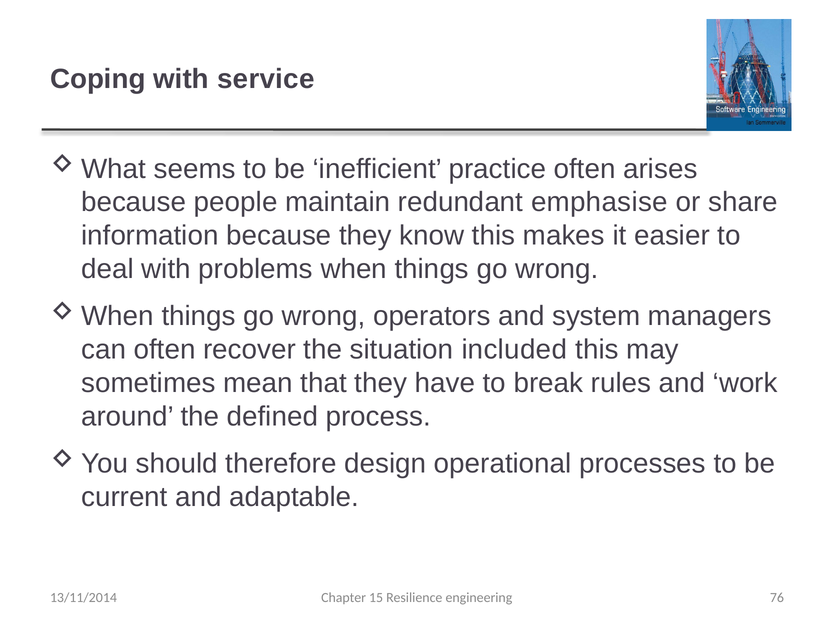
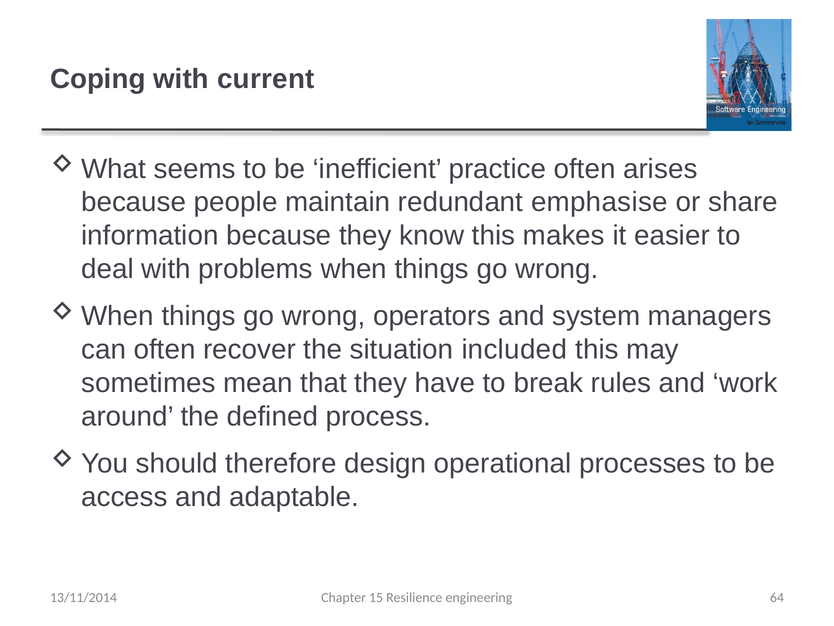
service: service -> current (266, 79)
current: current -> access (124, 497)
76: 76 -> 64 (777, 597)
